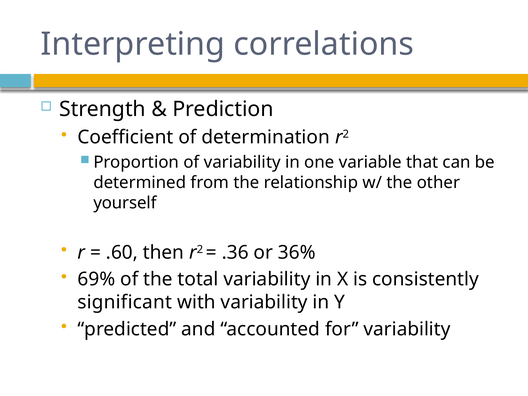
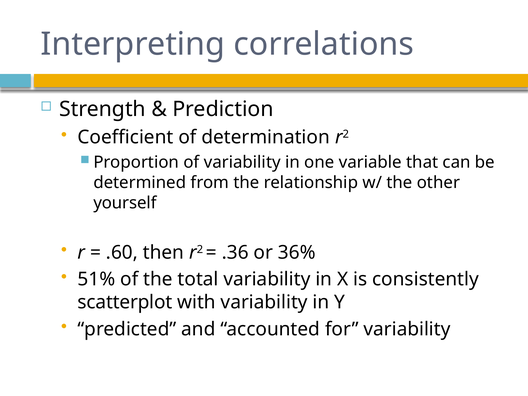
69%: 69% -> 51% (96, 279)
significant: significant -> scatterplot (125, 302)
